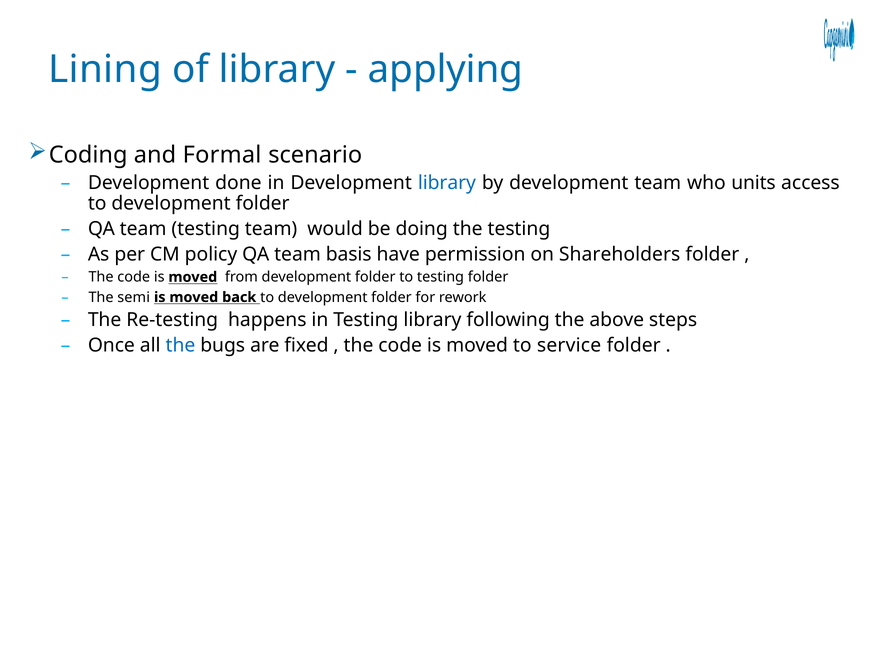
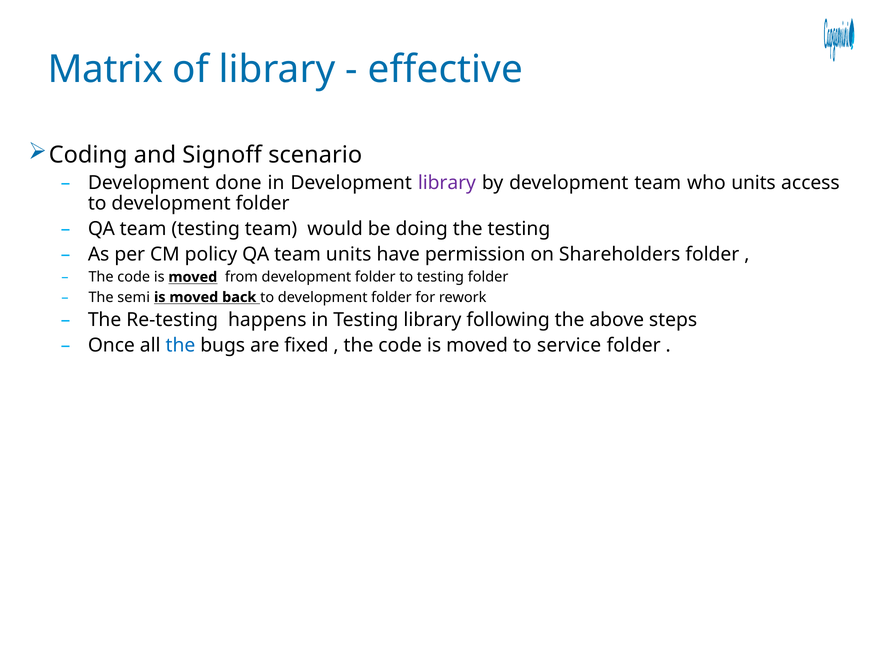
Lining: Lining -> Matrix (105, 70)
applying: applying -> effective (445, 70)
Formal: Formal -> Signoff (222, 155)
library colour: blue -> purple (447, 183)
team basis: basis -> units (349, 254)
